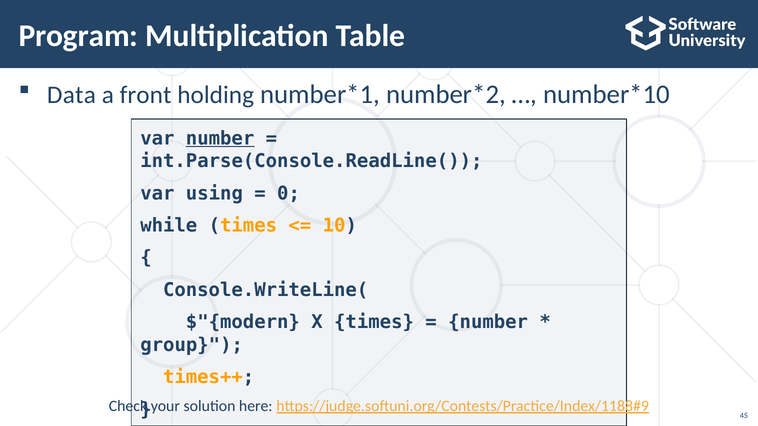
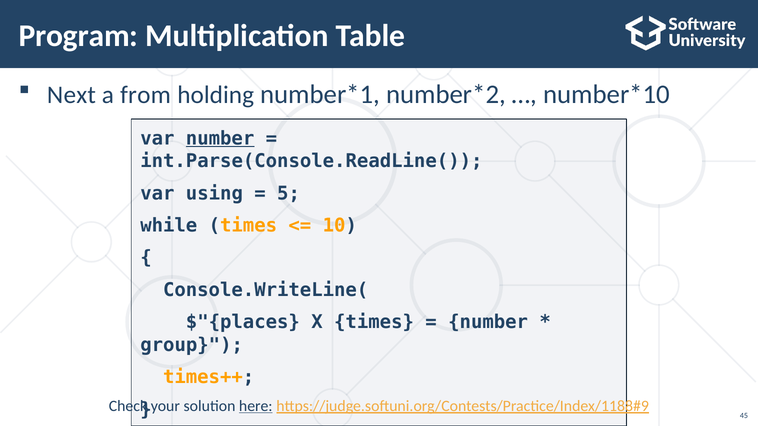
Data: Data -> Next (71, 95)
front: front -> from (146, 95)
0: 0 -> 5 (289, 194)
$"{modern: $"{modern -> $"{places (243, 322)
here underline: none -> present (256, 406)
